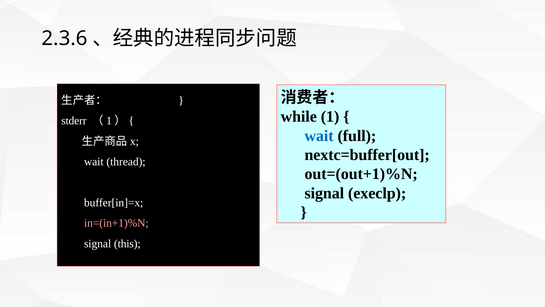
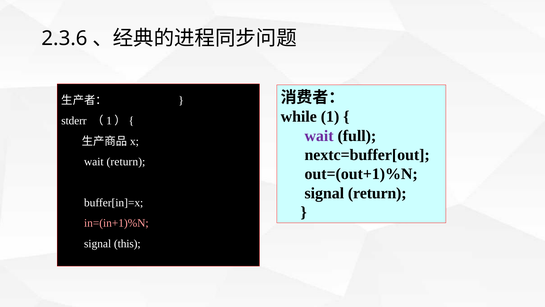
wait colour: blue -> purple (319, 136)
wait thread: thread -> return (126, 162)
signal execlp: execlp -> return (377, 193)
